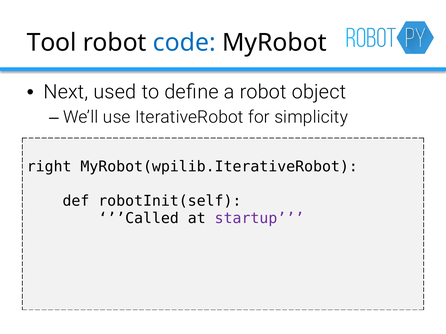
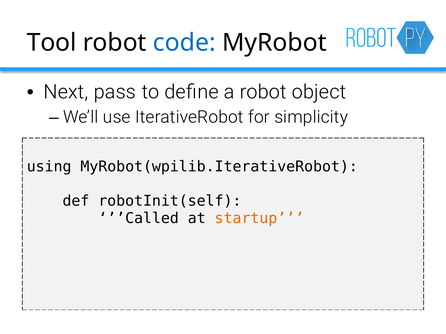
used: used -> pass (115, 92)
right: right -> using (49, 167)
startup colour: purple -> orange (259, 219)
